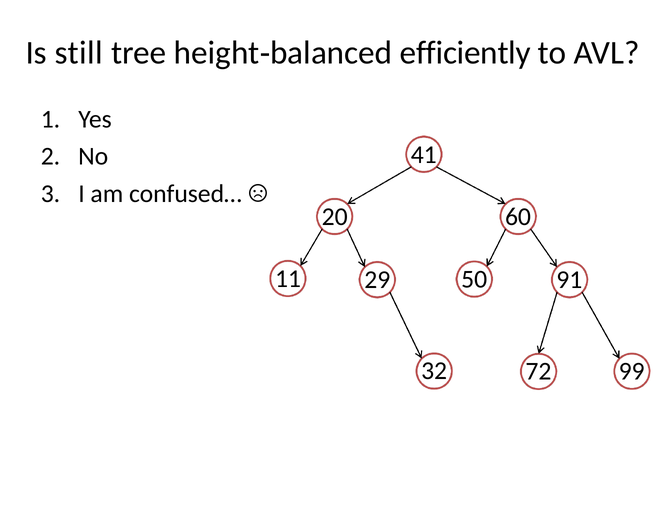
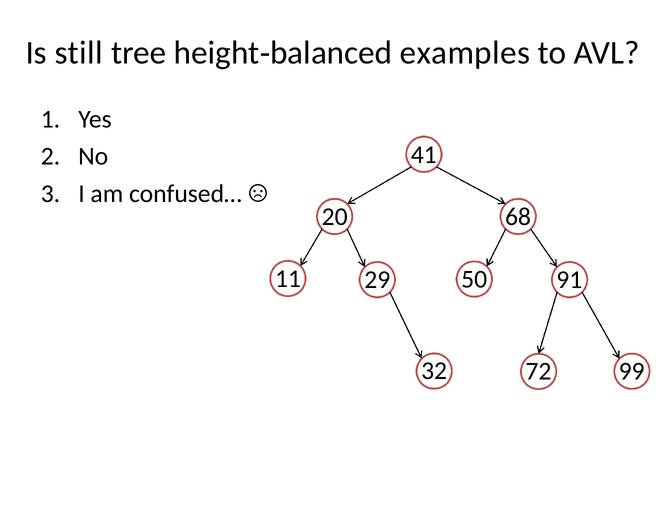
efficiently: efficiently -> examples (465, 53)
60: 60 -> 68 (518, 217)
